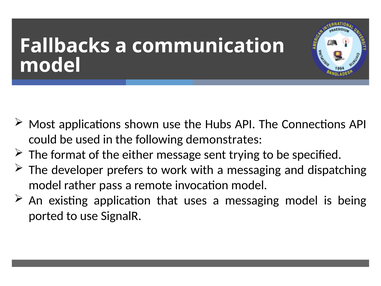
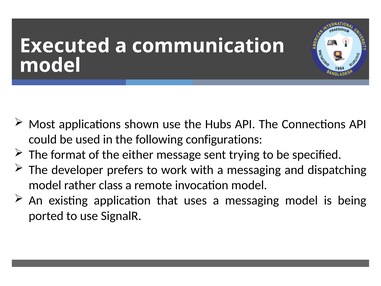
Fallbacks: Fallbacks -> Executed (65, 46)
demonstrates: demonstrates -> configurations (224, 139)
pass: pass -> class (111, 185)
